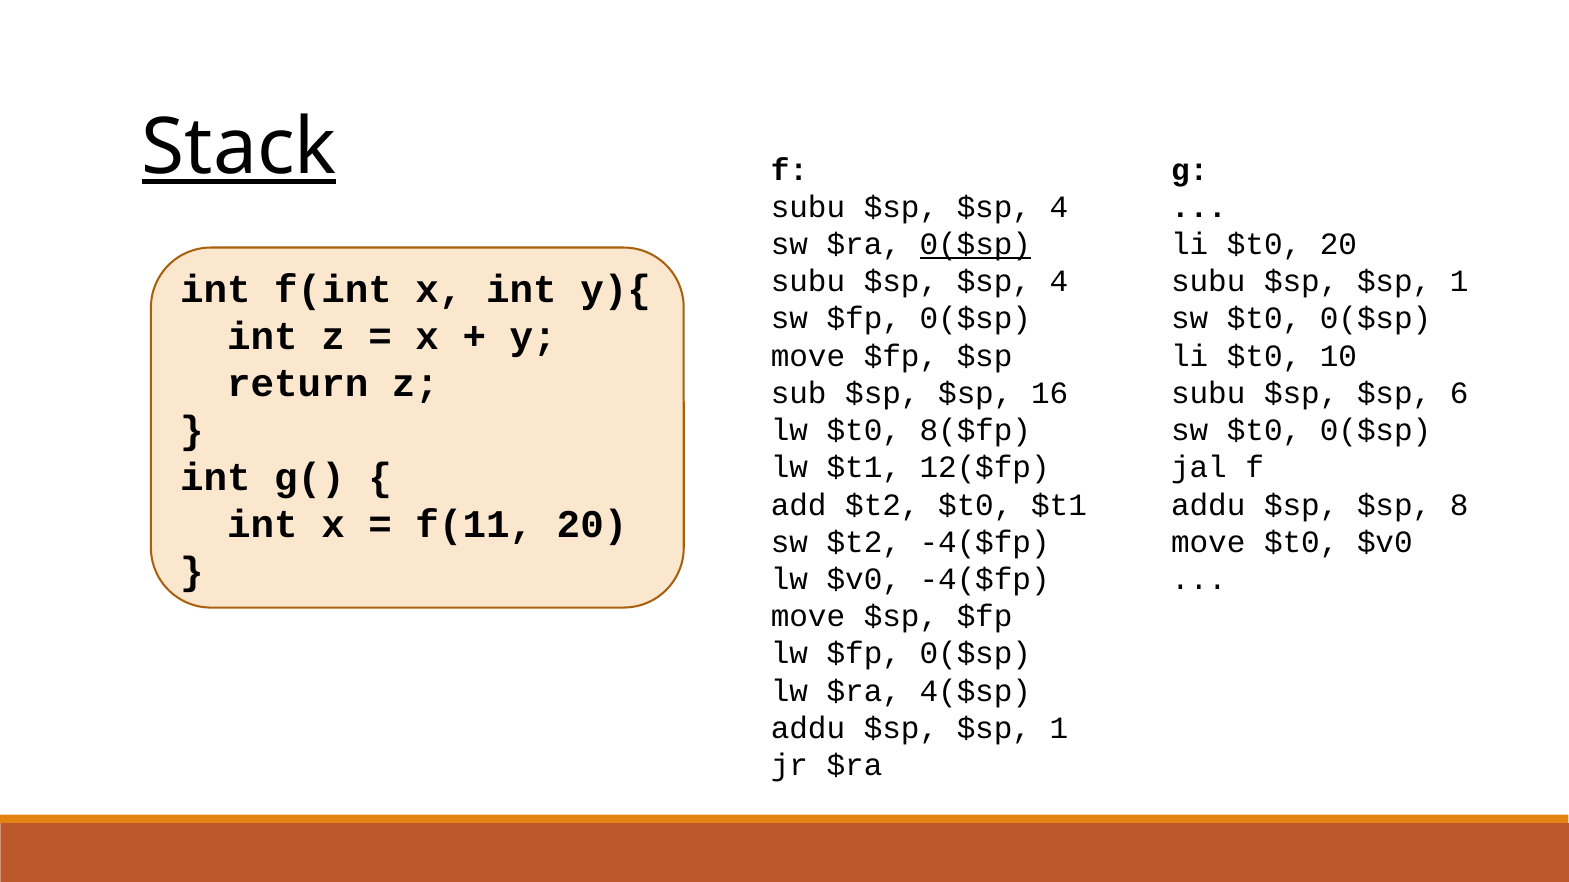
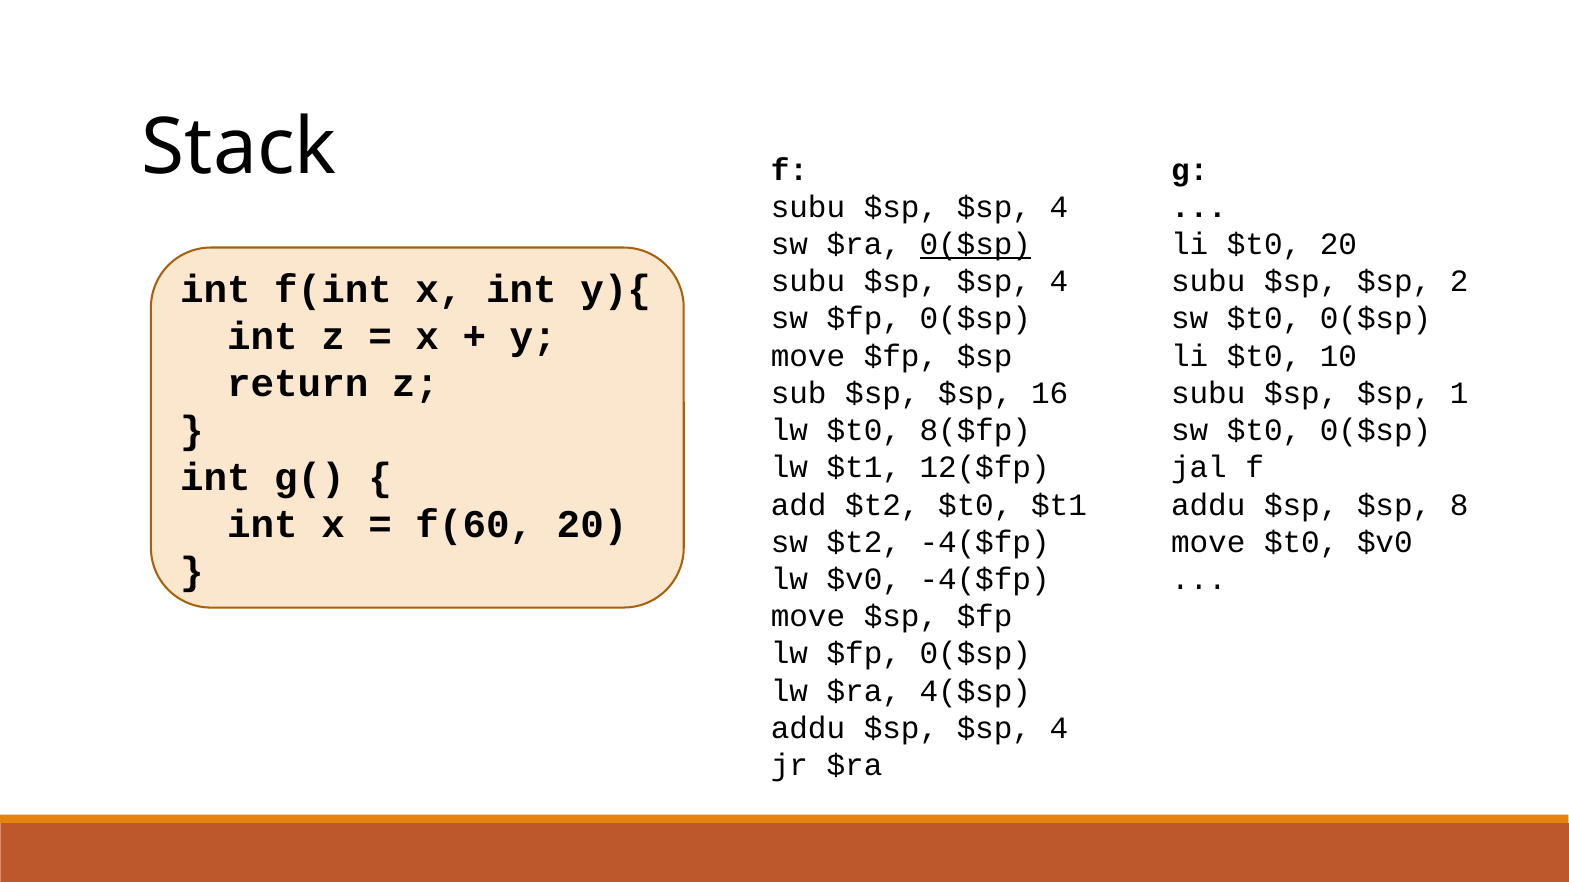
Stack underline: present -> none (239, 148)
subu $sp $sp 1: 1 -> 2 (1459, 282)
6: 6 -> 1 (1459, 393)
f(11: f(11 -> f(60 (474, 525)
addu $sp $sp 1: 1 -> 4 (1059, 729)
